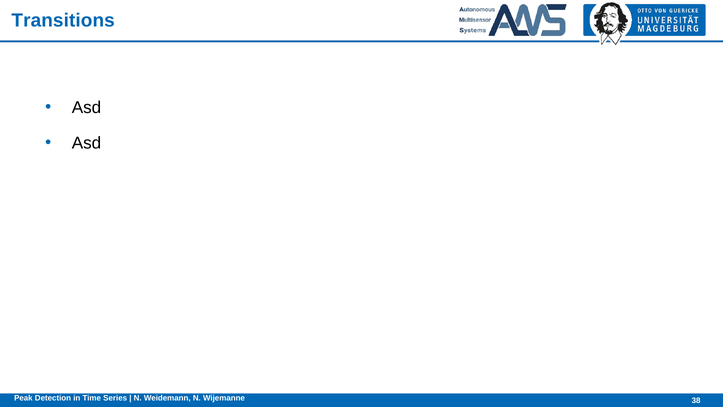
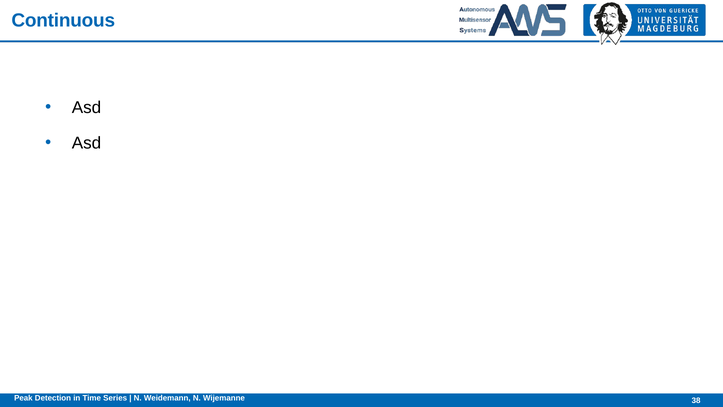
Transitions: Transitions -> Continuous (63, 20)
